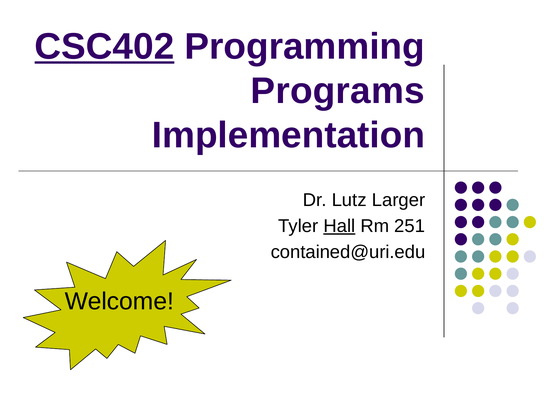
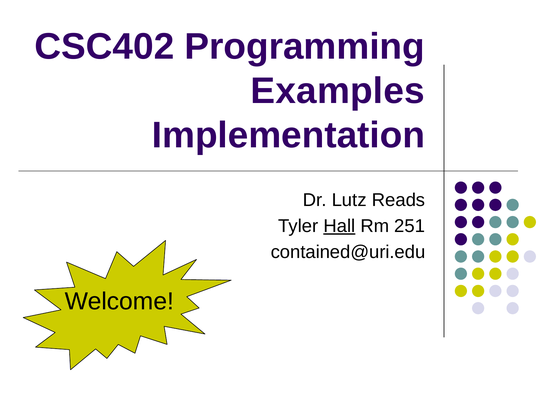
CSC402 underline: present -> none (104, 47)
Programs: Programs -> Examples (338, 91)
Larger: Larger -> Reads (399, 200)
